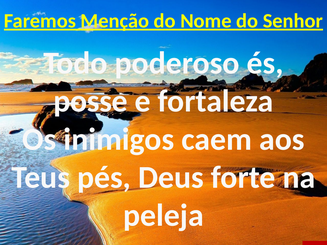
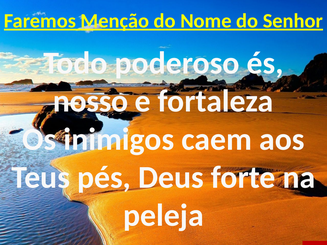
posse: posse -> nosso (91, 101)
